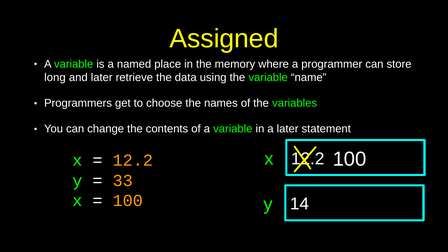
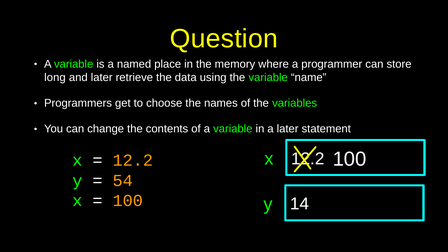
Assigned: Assigned -> Question (224, 39)
33: 33 -> 54 (123, 181)
